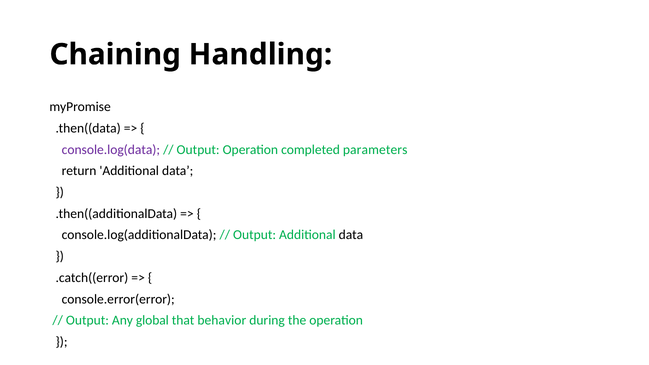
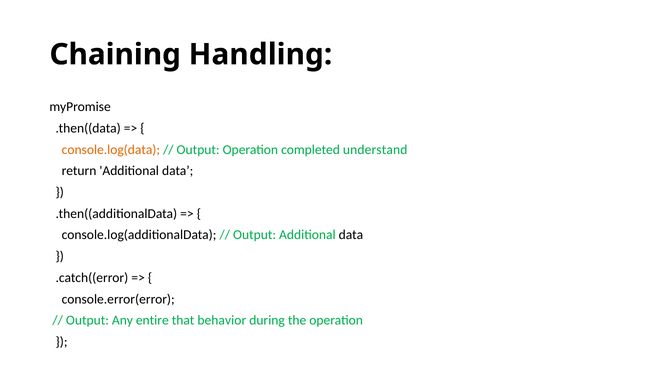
console.log(data colour: purple -> orange (111, 150)
parameters: parameters -> understand (375, 150)
global: global -> entire (152, 321)
